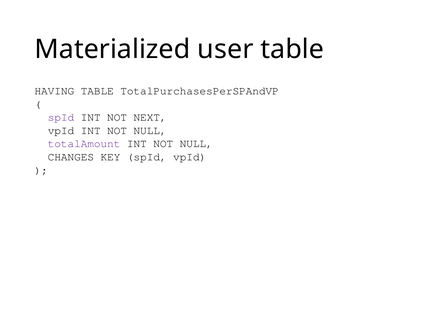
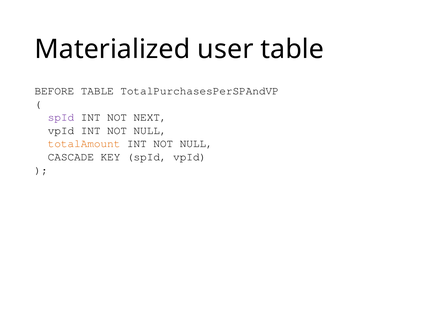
HAVING: HAVING -> BEFORE (54, 91)
totalAmount colour: purple -> orange (84, 144)
CHANGES: CHANGES -> CASCADE (71, 157)
